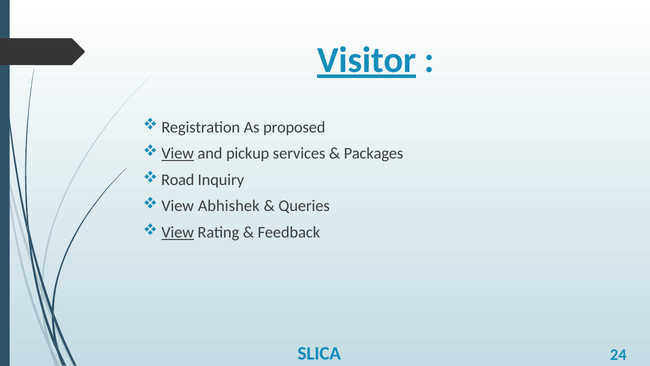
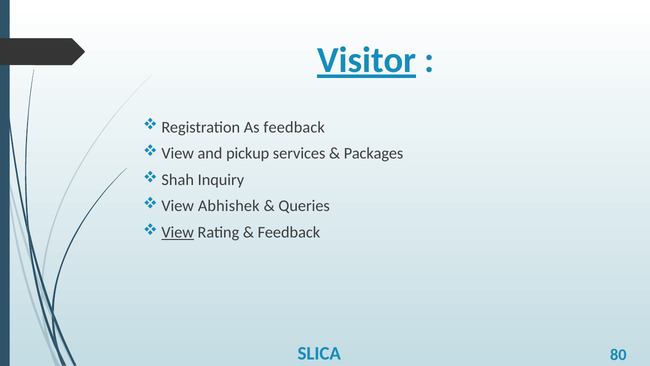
As proposed: proposed -> feedback (294, 127)
View underline: present -> none (178, 153)
Road: Road -> Shah (178, 180)
24: 24 -> 80 (618, 354)
